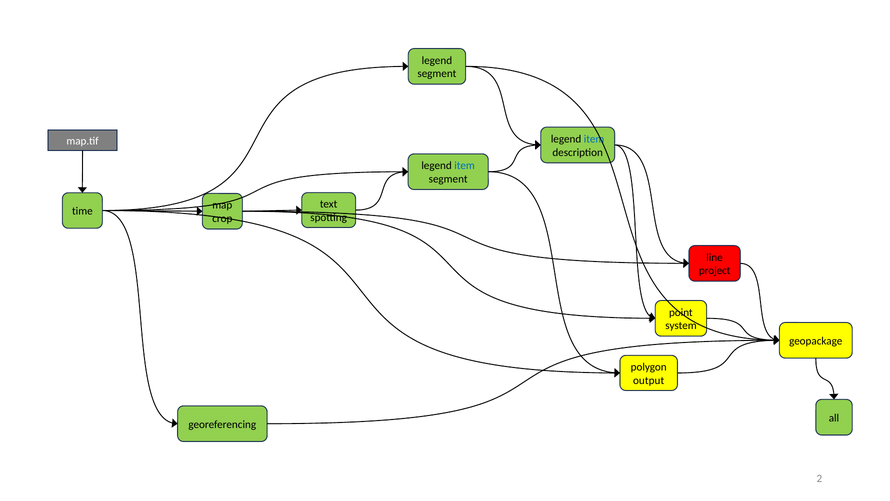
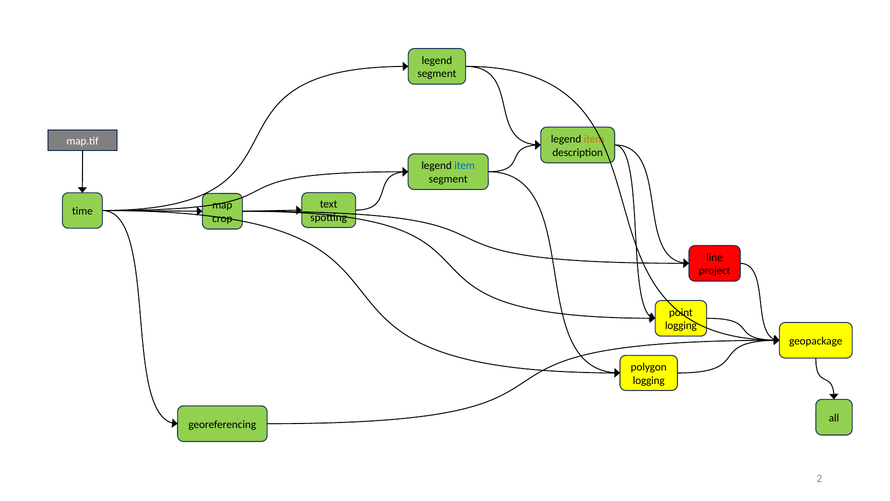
item colour: blue -> orange (594, 139)
system: system -> logging (681, 326)
output: output -> logging (649, 380)
